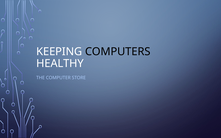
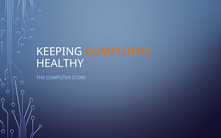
COMPUTERS colour: black -> orange (118, 52)
